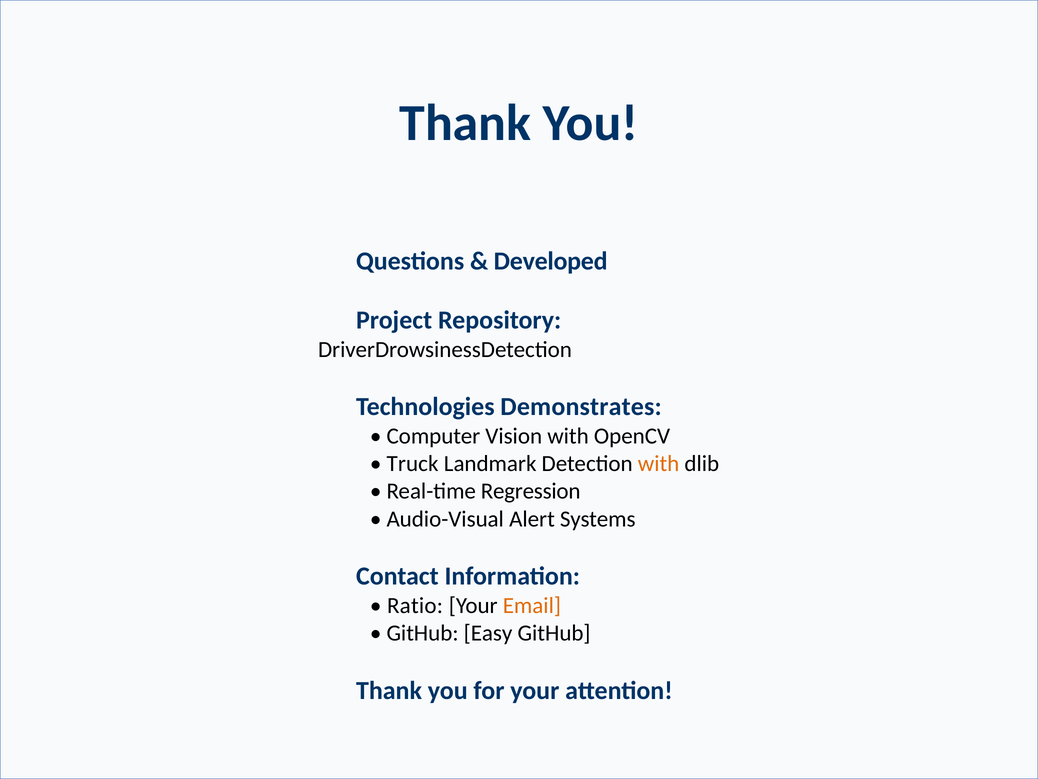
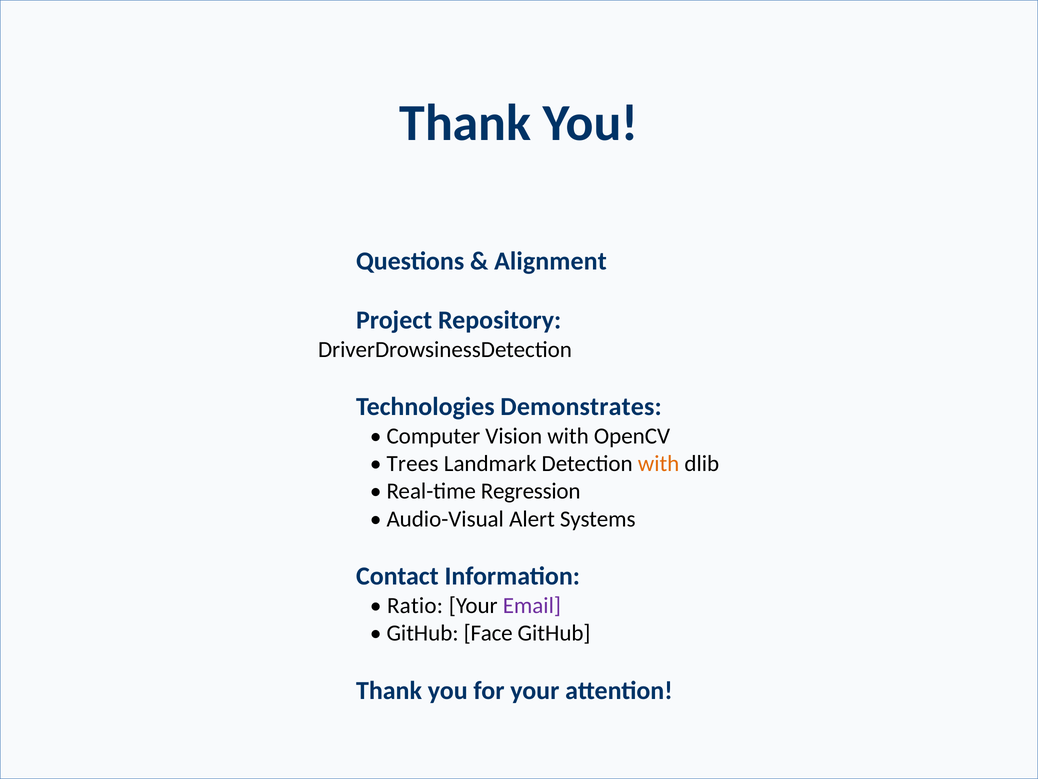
Developed: Developed -> Alignment (550, 261)
Truck: Truck -> Trees (412, 463)
Email colour: orange -> purple (532, 605)
Easy: Easy -> Face (488, 633)
